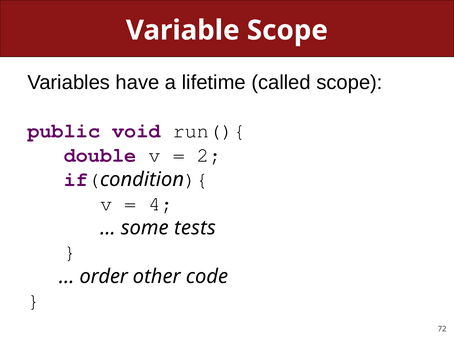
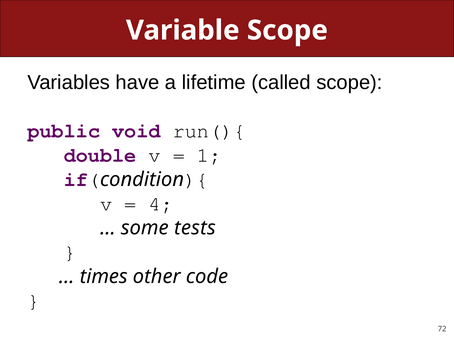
2: 2 -> 1 (209, 155)
order: order -> times (104, 276)
